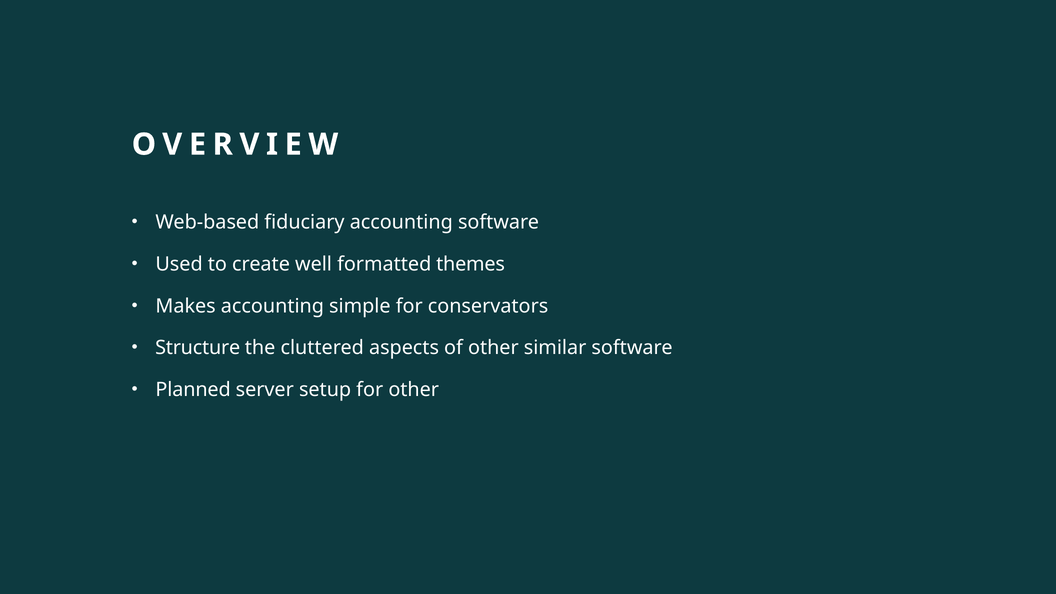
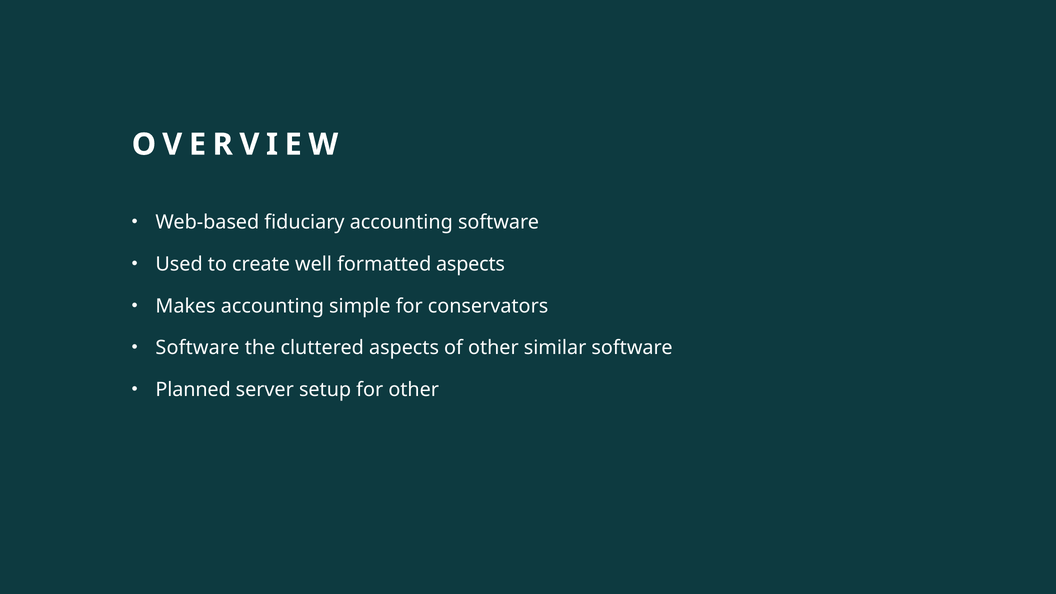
formatted themes: themes -> aspects (471, 264)
Structure: Structure -> Software (197, 348)
